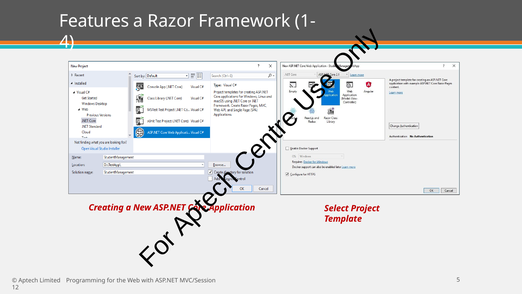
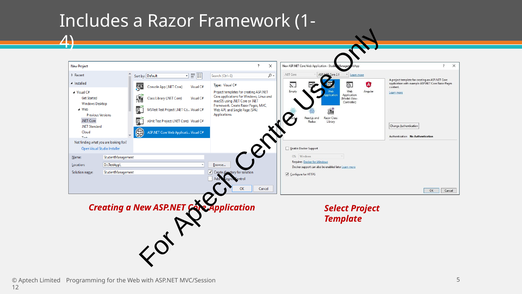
Features: Features -> Includes (94, 21)
